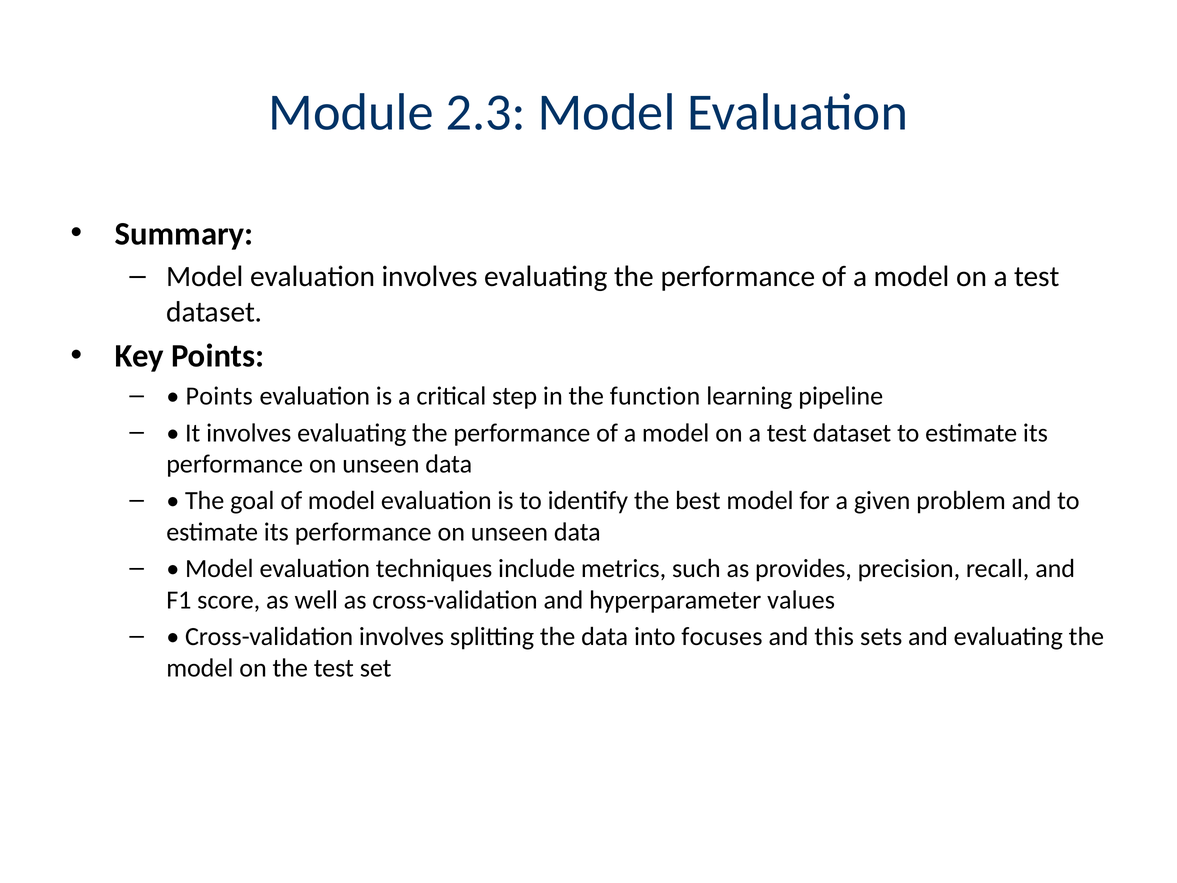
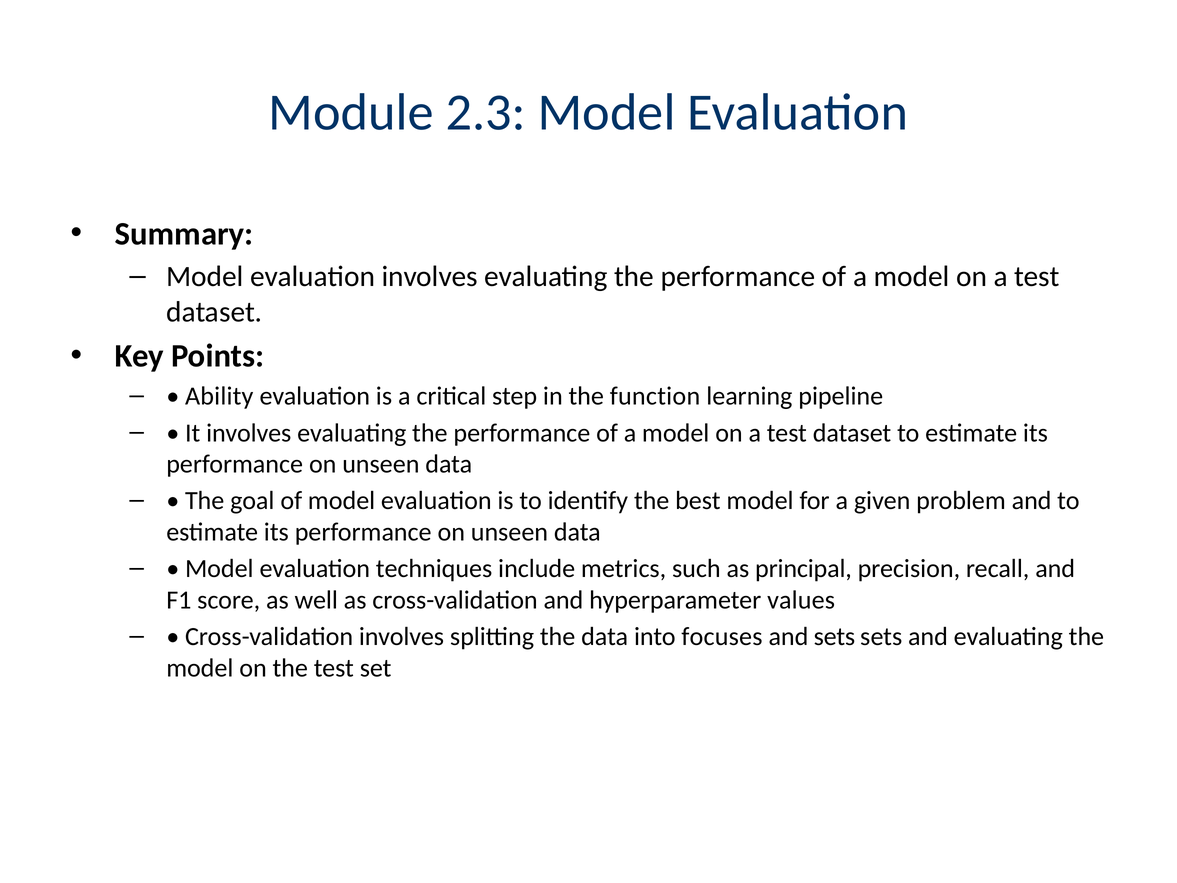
Points: Points -> Ability (219, 396)
provides: provides -> principal (803, 569)
and this: this -> sets (834, 637)
